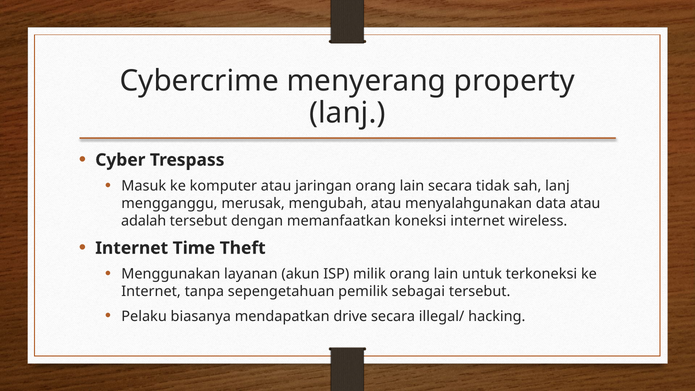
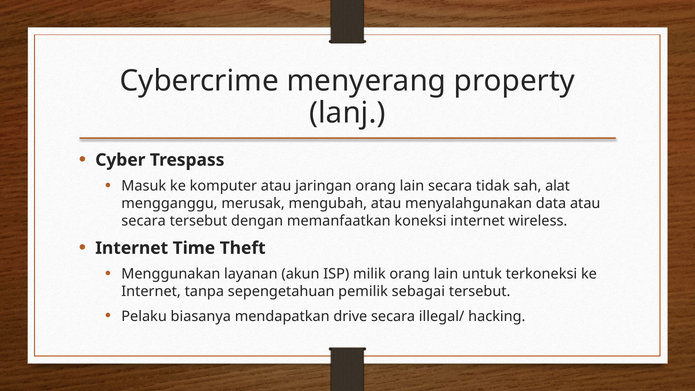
sah lanj: lanj -> alat (558, 186)
adalah: adalah -> secara (144, 221)
